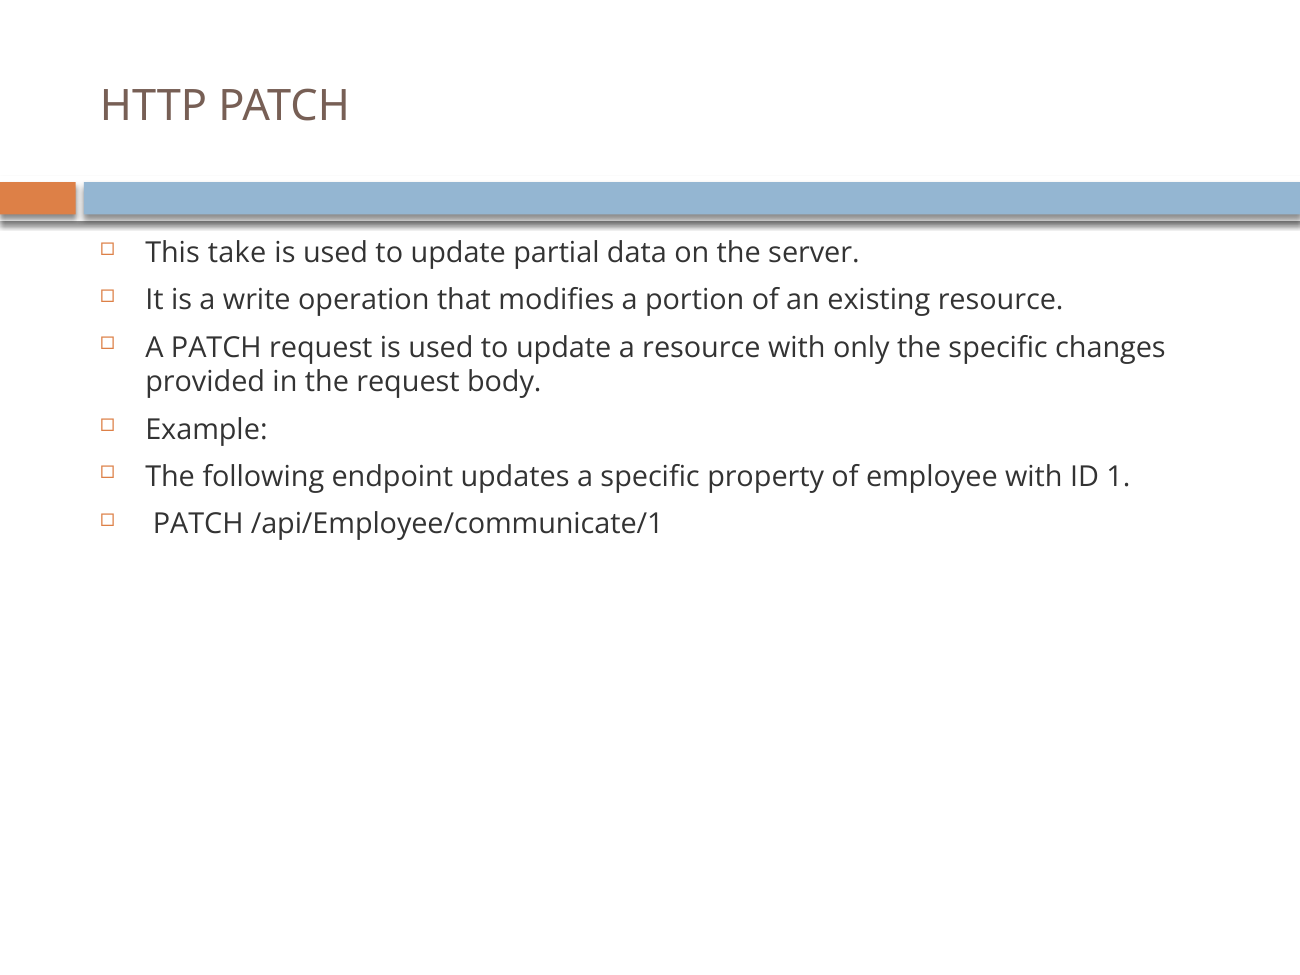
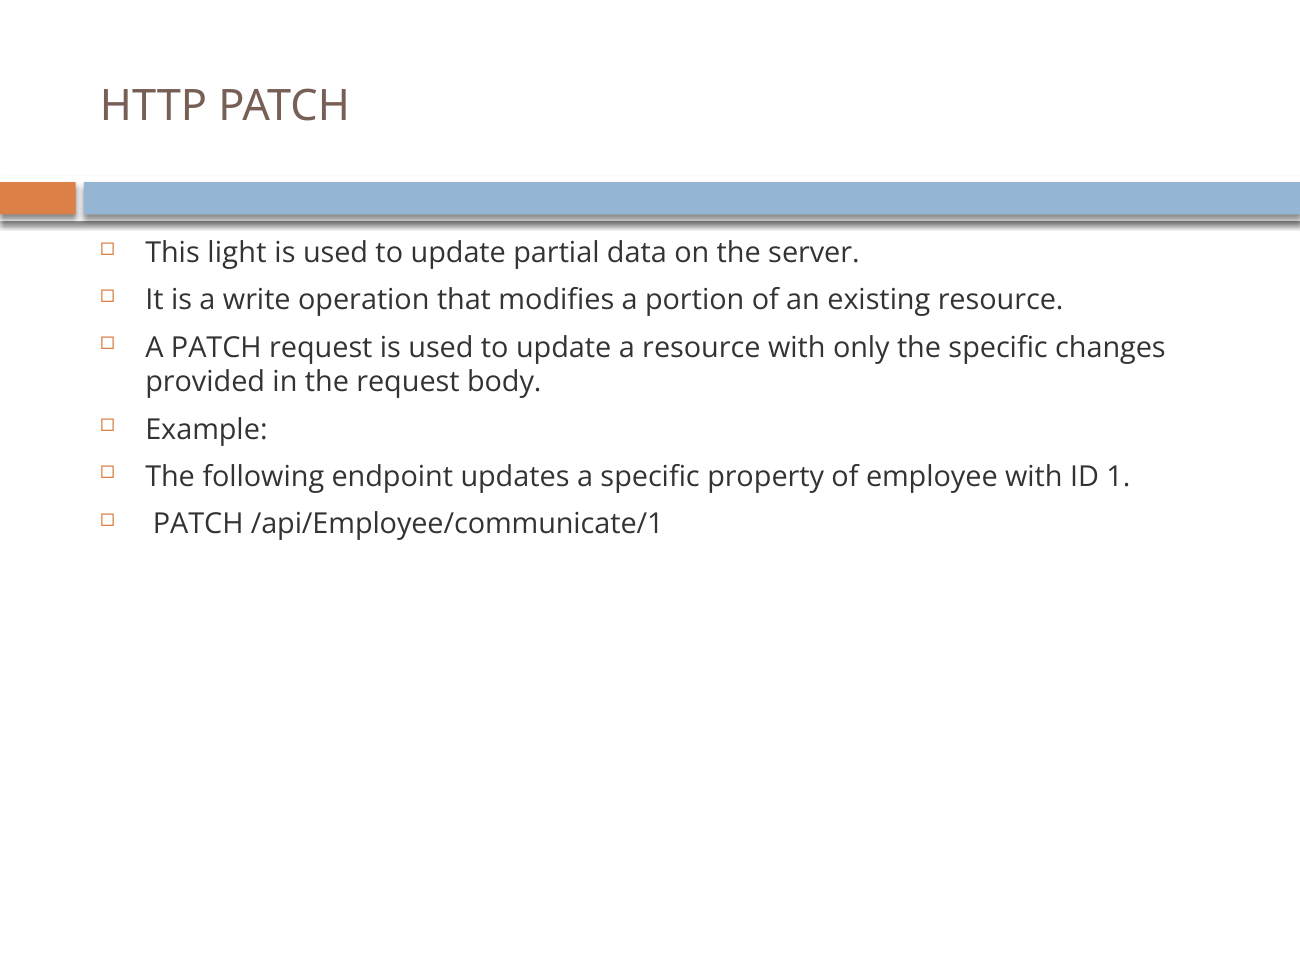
take: take -> light (237, 253)
